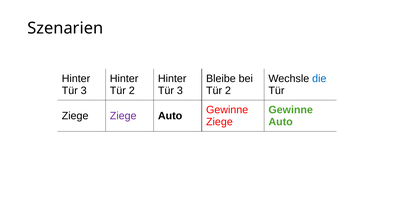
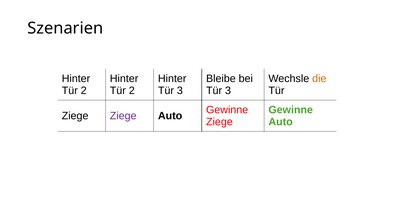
die colour: blue -> orange (319, 78)
3: 3 -> 2 (84, 90)
2: 2 -> 3 (228, 90)
